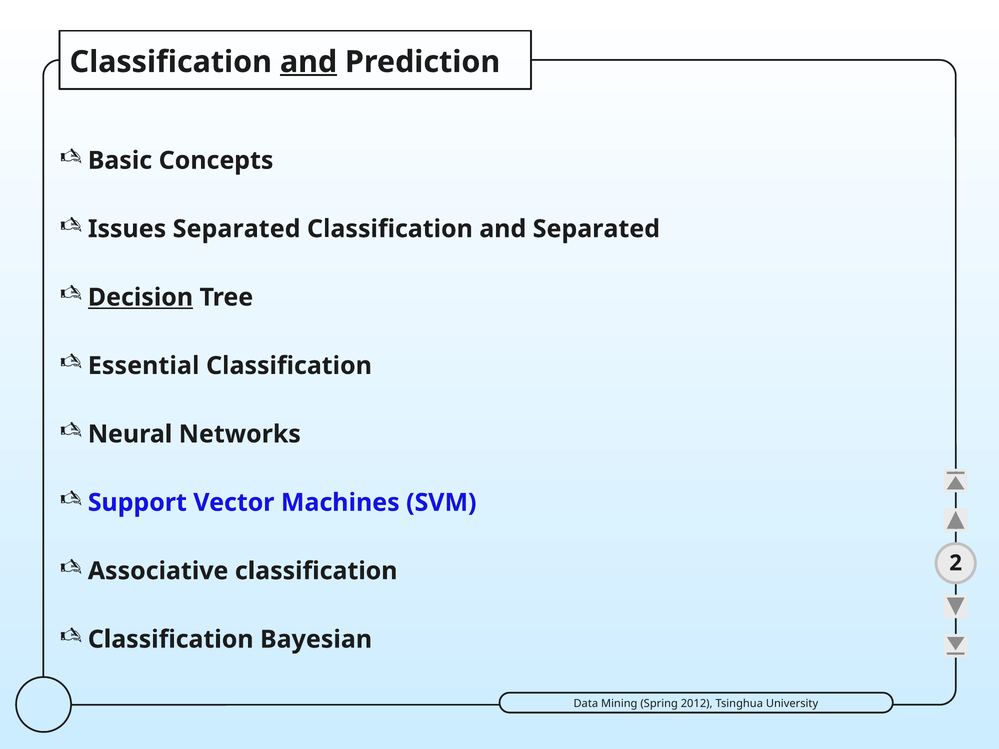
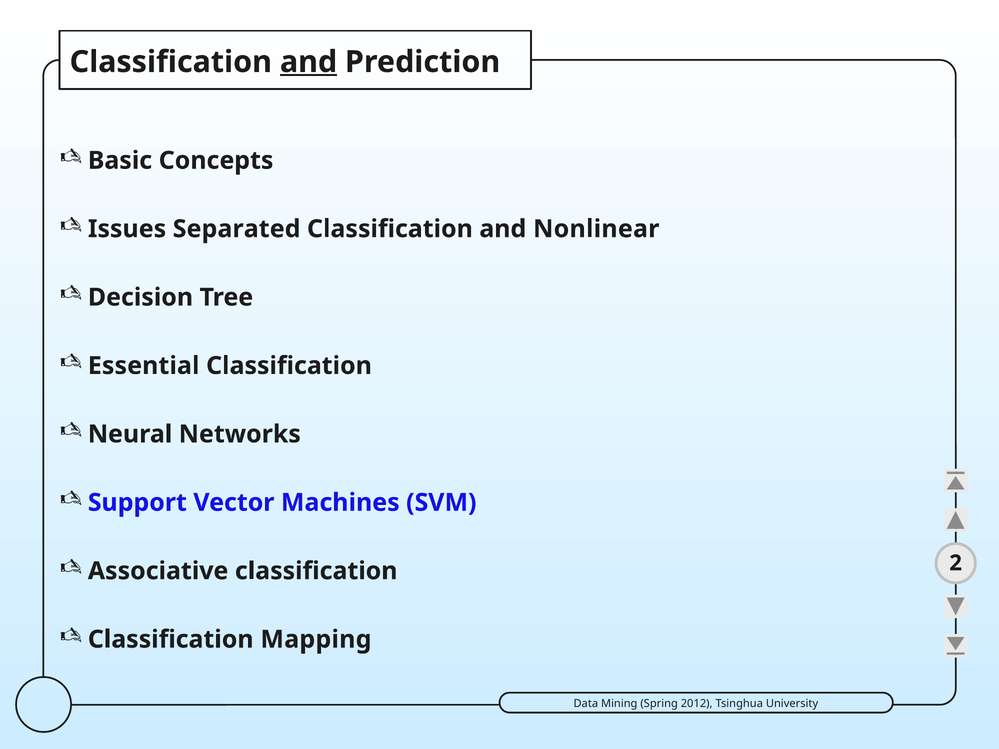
and Separated: Separated -> Nonlinear (596, 229)
Decision underline: present -> none (140, 297)
Bayesian: Bayesian -> Mapping (316, 640)
